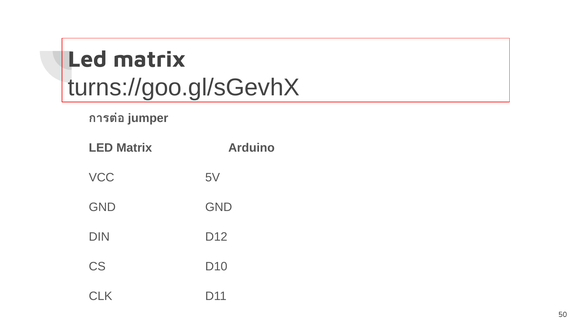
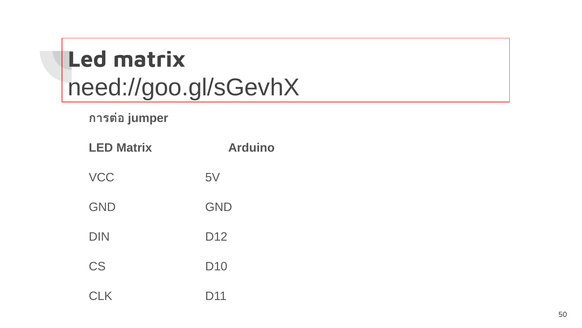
turns://goo.gl/sGevhX: turns://goo.gl/sGevhX -> need://goo.gl/sGevhX (184, 87)
